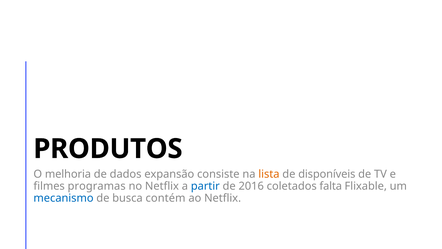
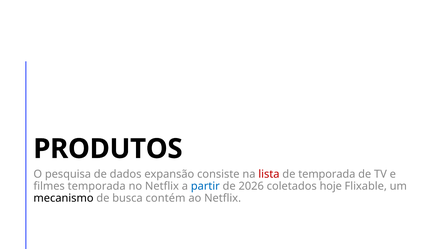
melhoria: melhoria -> pesquisa (68, 174)
lista colour: orange -> red (269, 174)
de disponíveis: disponíveis -> temporada (327, 174)
filmes programas: programas -> temporada (97, 186)
2016: 2016 -> 2026 (251, 186)
falta: falta -> hoje (331, 186)
mecanismo colour: blue -> black (64, 198)
